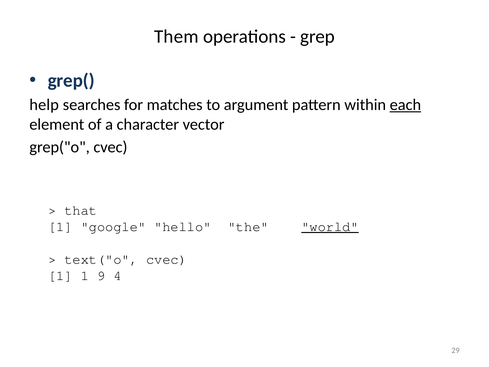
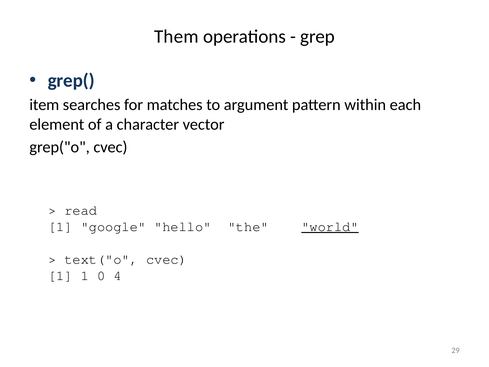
help: help -> item (44, 105)
each underline: present -> none (405, 105)
that: that -> read (81, 210)
9: 9 -> 0 (101, 275)
